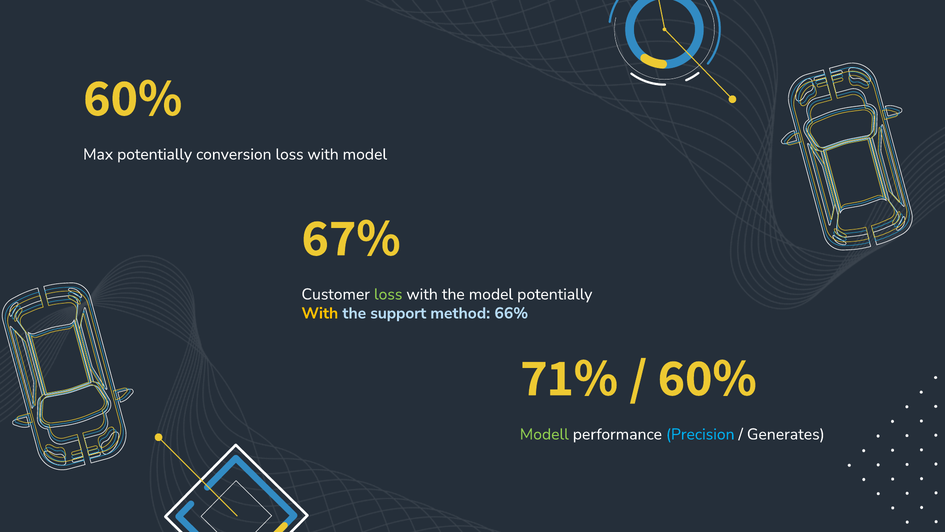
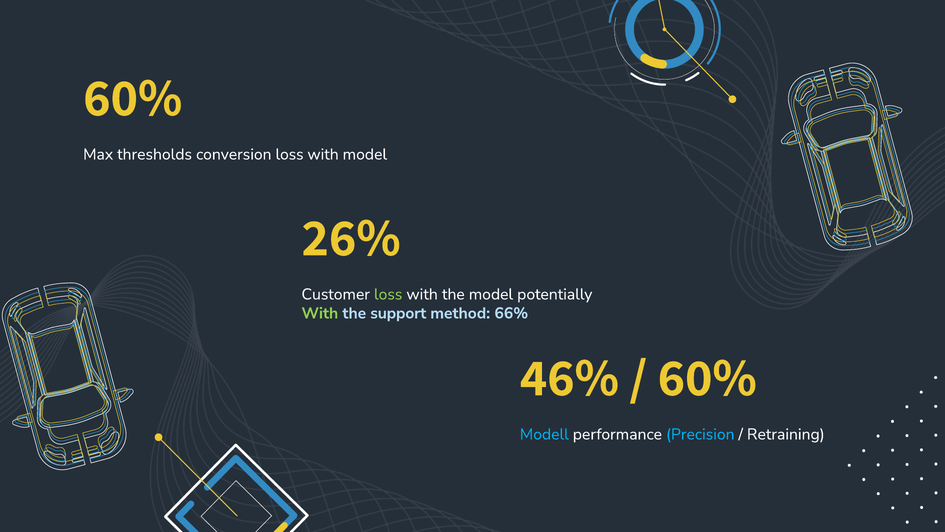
Max potentially: potentially -> thresholds (155, 154)
67%: 67% -> 26% (351, 238)
With colour: yellow -> light green (320, 313)
71%: 71% -> 46% (569, 378)
Modell colour: light green -> light blue (544, 434)
Generates: Generates -> Retraining (786, 434)
